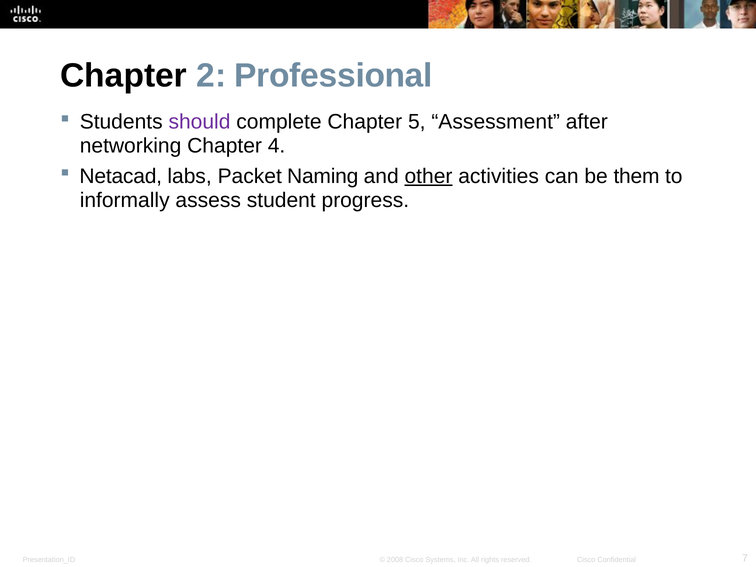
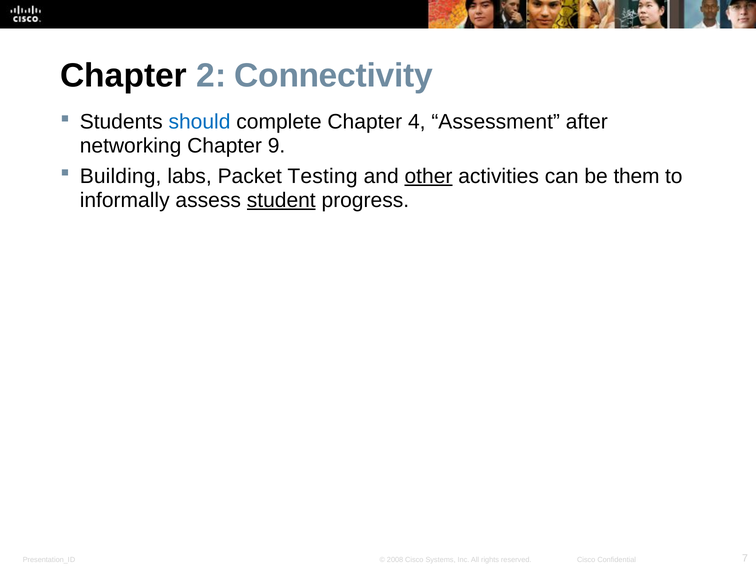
Professional: Professional -> Connectivity (334, 76)
should colour: purple -> blue (199, 122)
5: 5 -> 4 (417, 122)
4: 4 -> 9 (277, 146)
Netacad: Netacad -> Building (121, 176)
Naming: Naming -> Testing (323, 176)
student underline: none -> present (281, 200)
